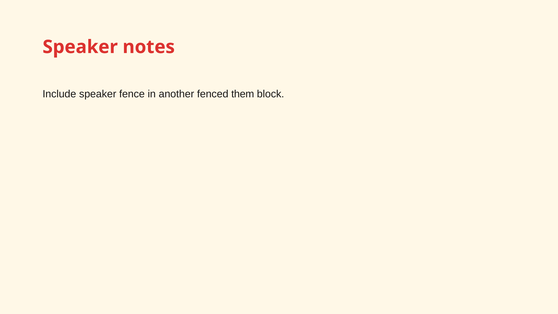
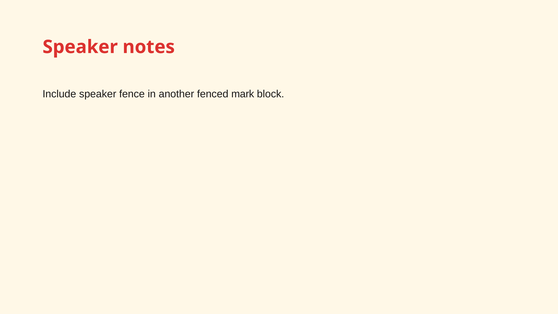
them: them -> mark (243, 94)
